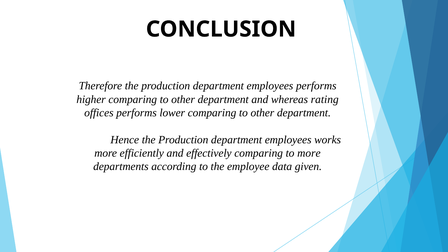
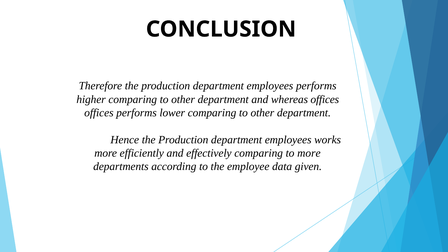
whereas rating: rating -> offices (325, 99)
